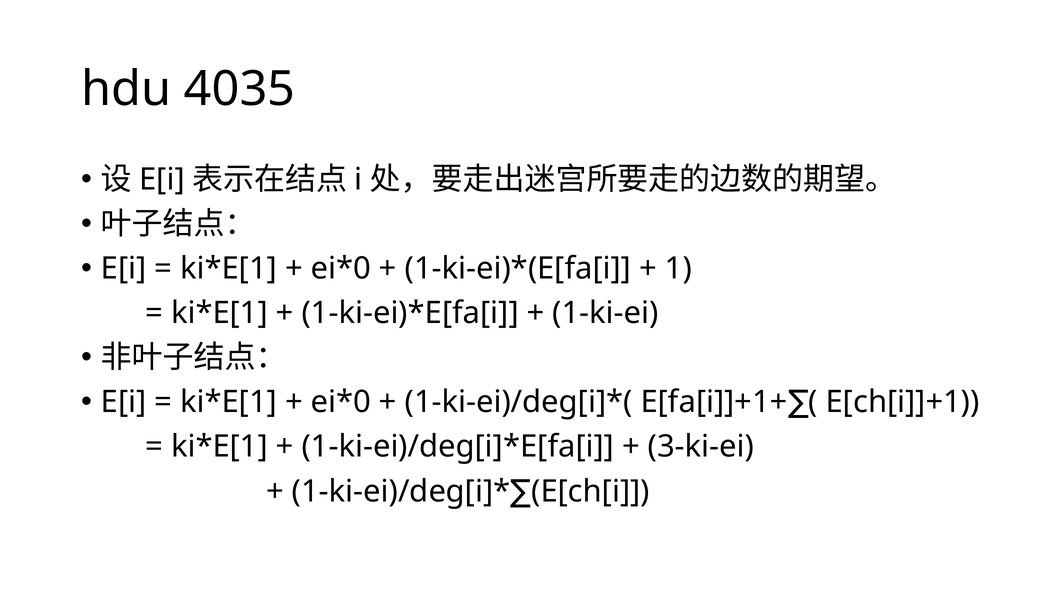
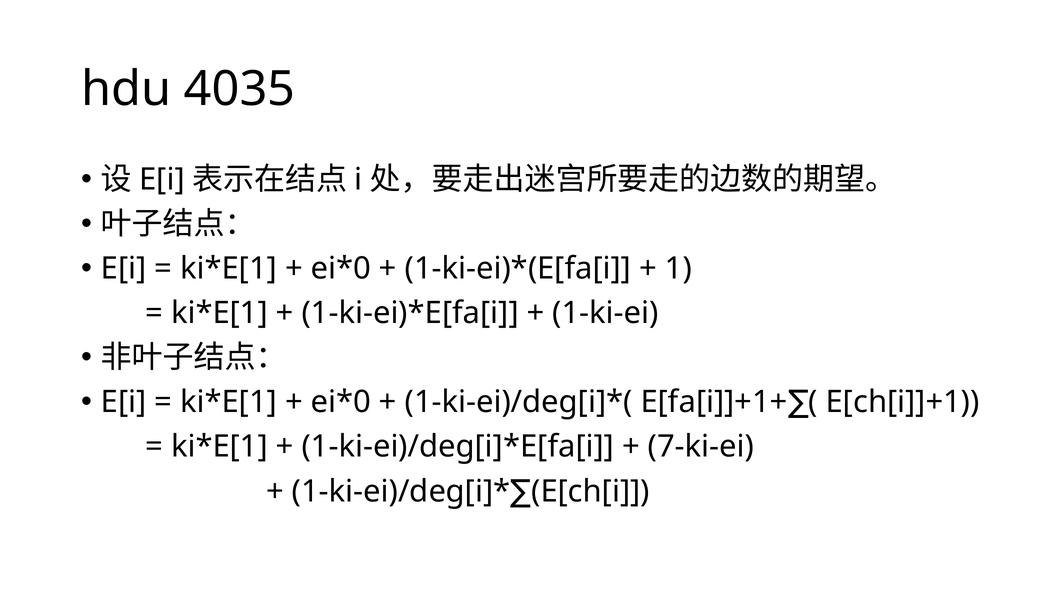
3-ki-ei: 3-ki-ei -> 7-ki-ei (701, 447)
